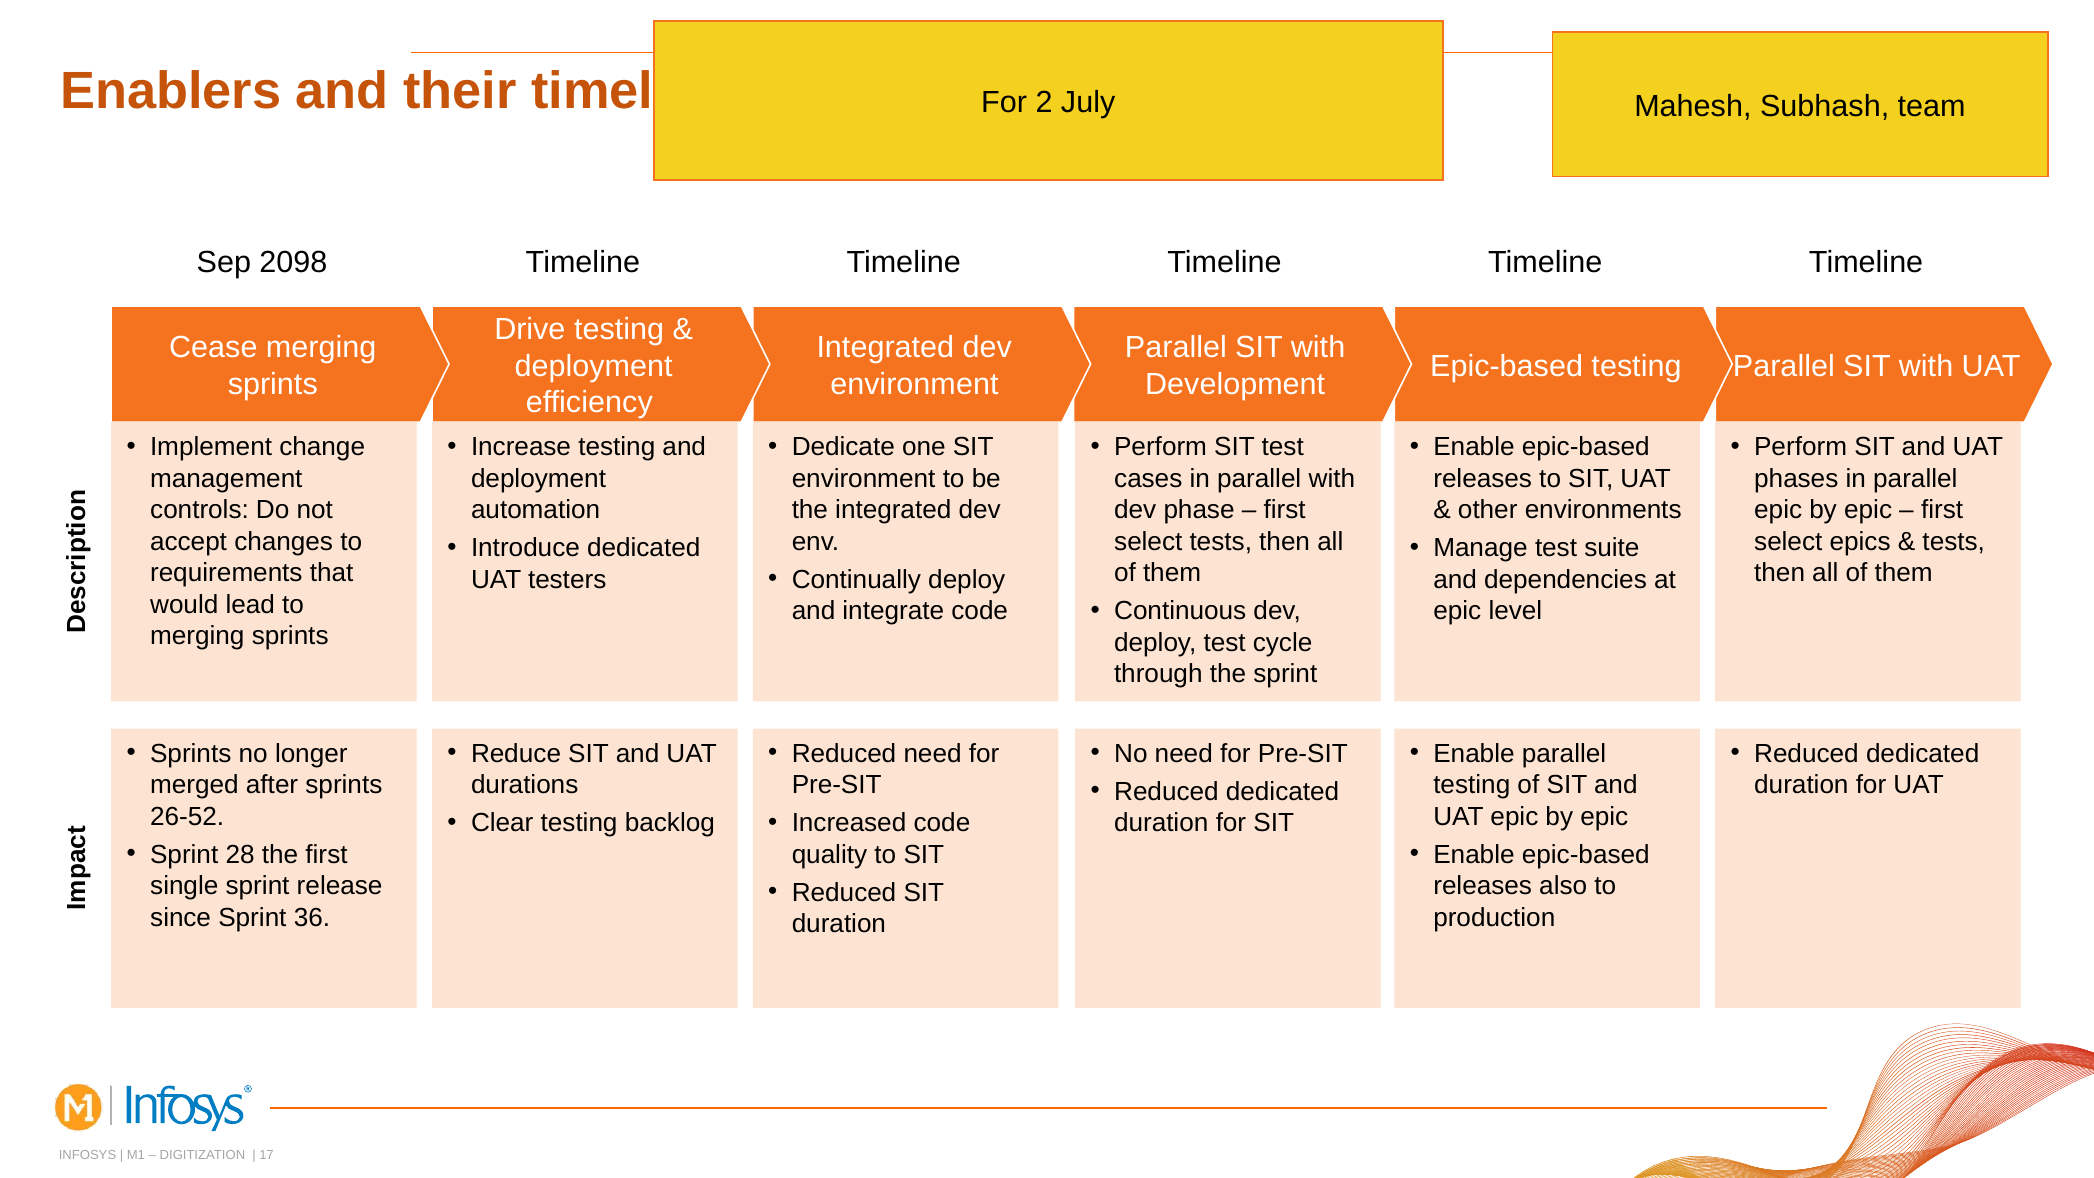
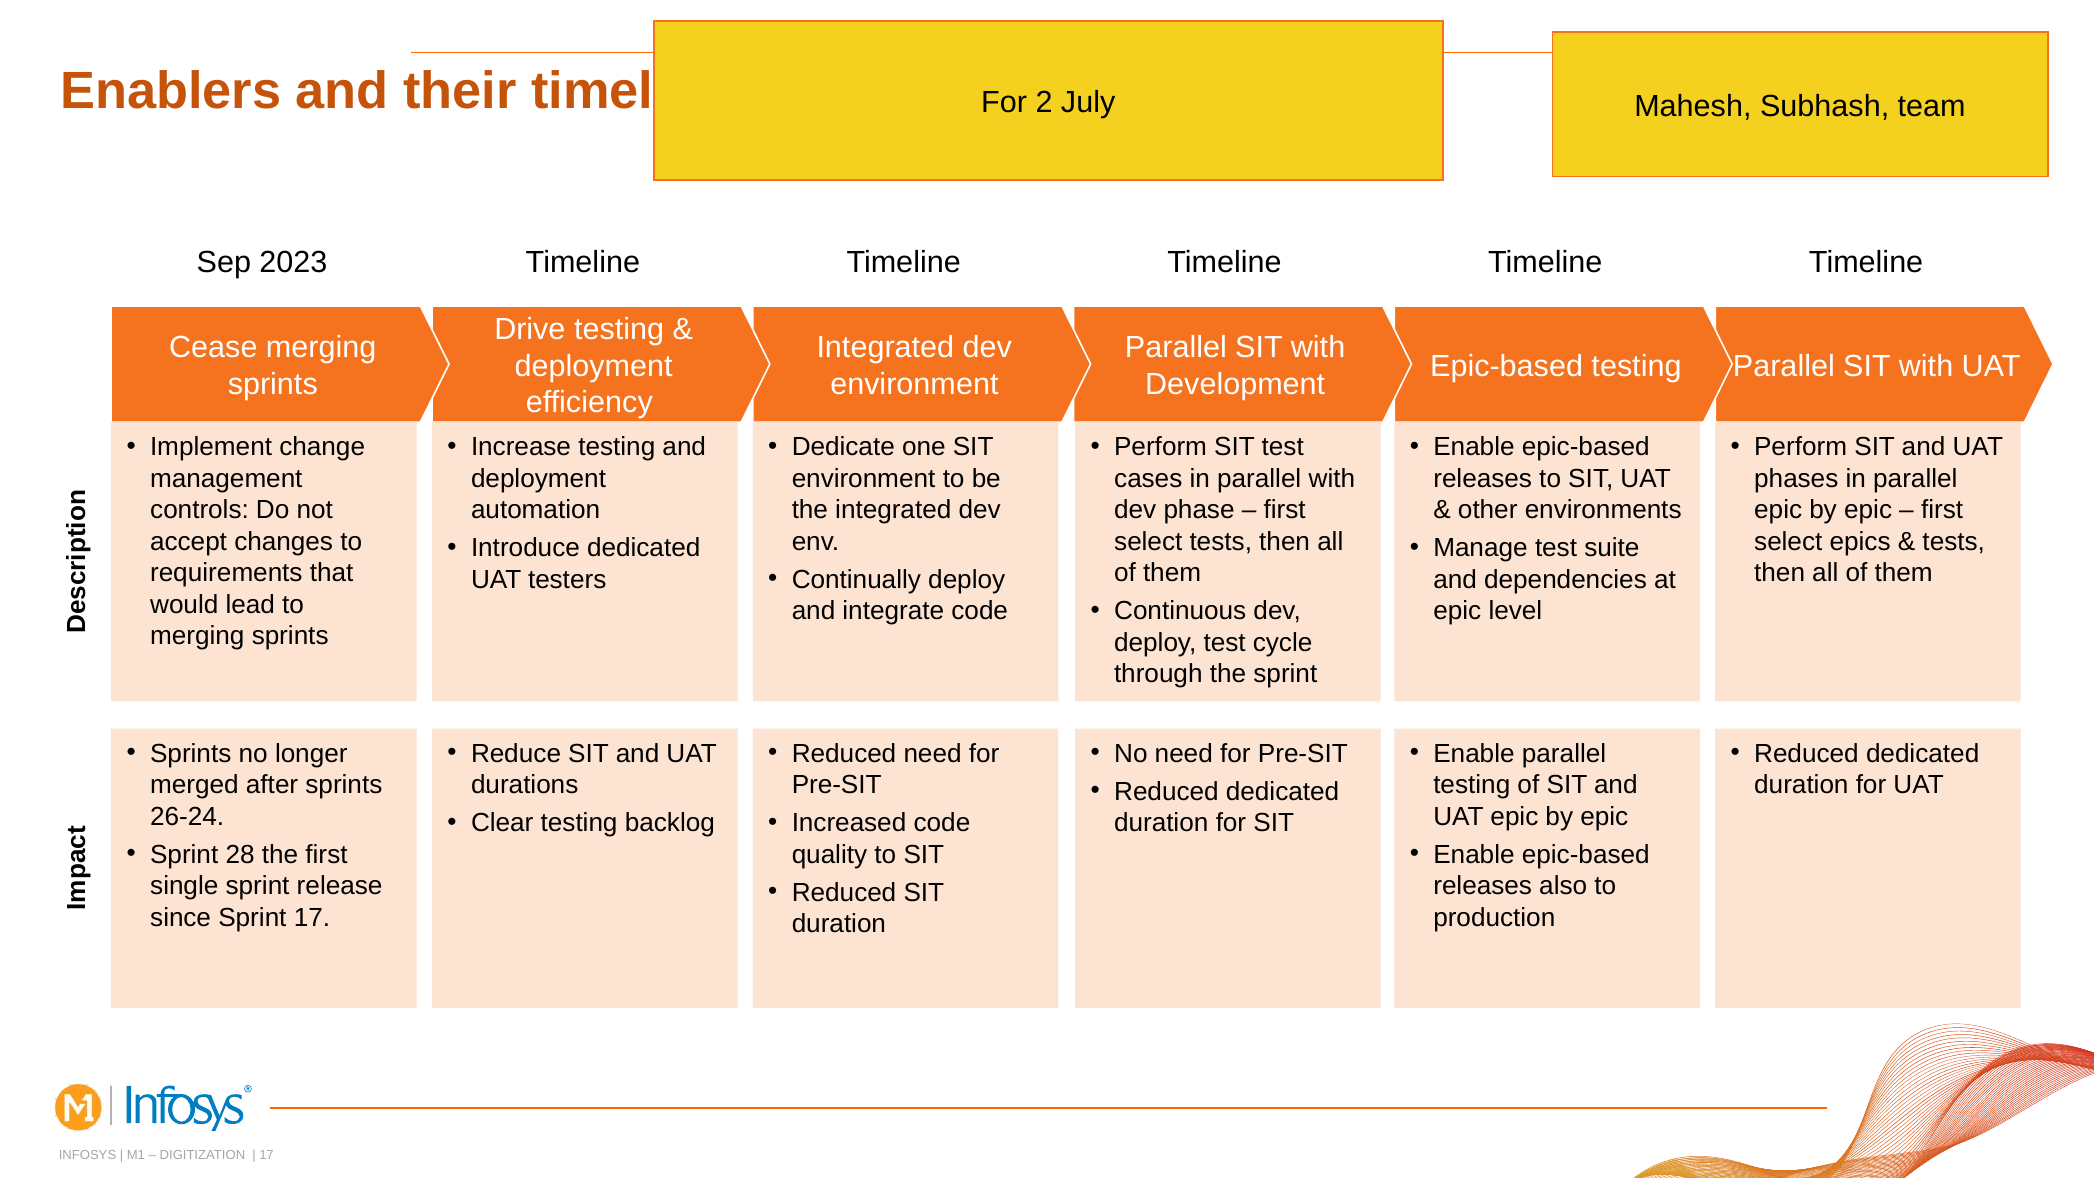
2098: 2098 -> 2023 (293, 262)
26-52: 26-52 -> 26-24 (187, 816)
Sprint 36: 36 -> 17 (312, 917)
